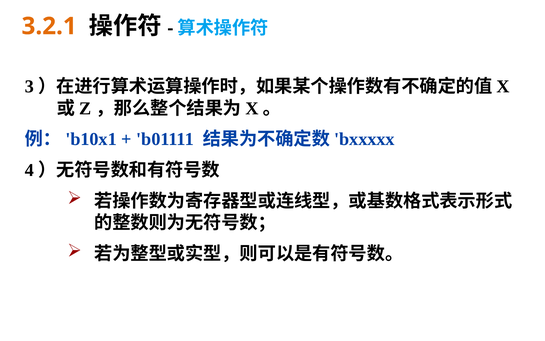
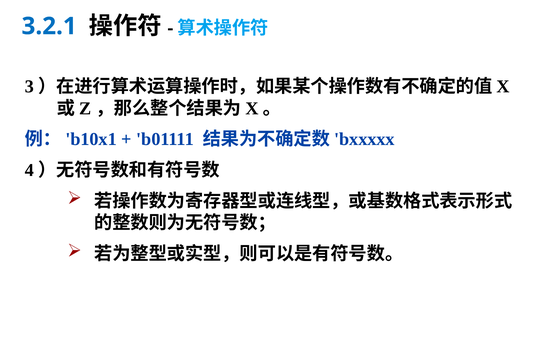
3.2.1 colour: orange -> blue (49, 26)
